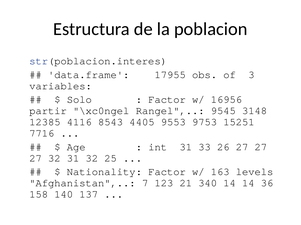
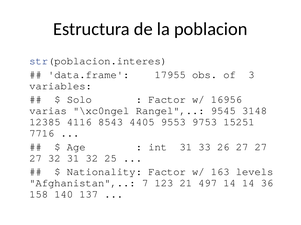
partir: partir -> varias (48, 111)
340: 340 -> 497 (208, 184)
